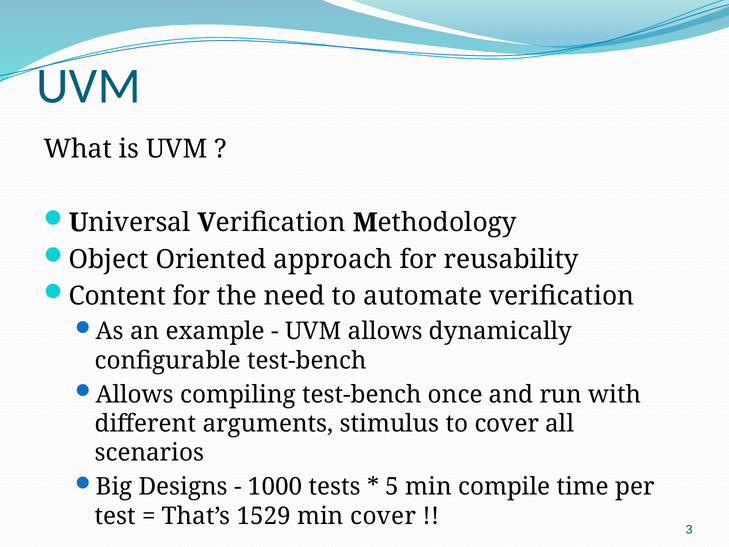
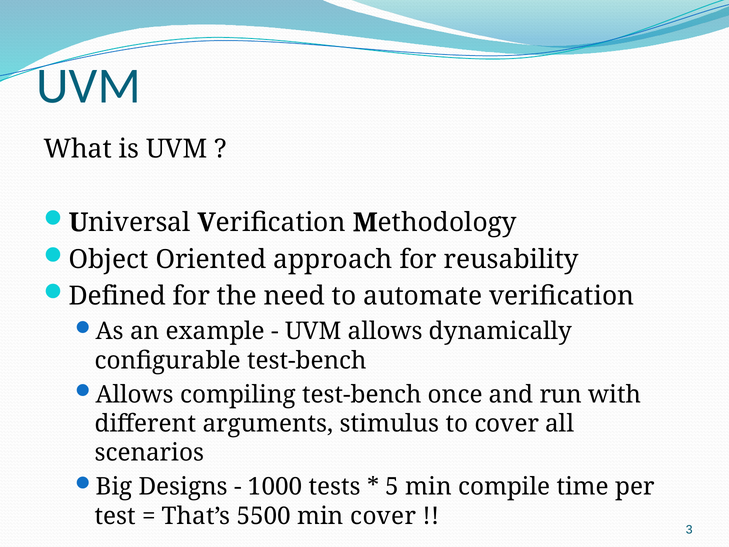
Content: Content -> Defined (117, 296)
1529: 1529 -> 5500 (264, 516)
